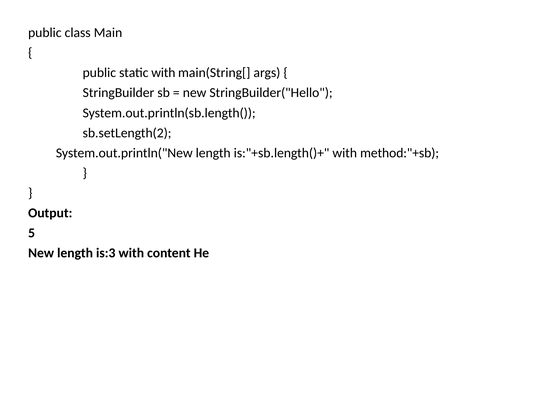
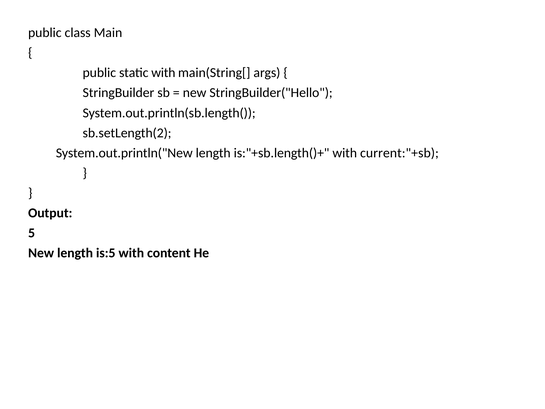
method:"+sb: method:"+sb -> current:"+sb (399, 153)
is:3: is:3 -> is:5 (106, 253)
